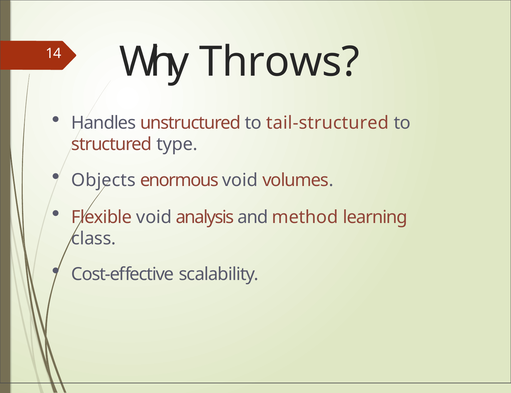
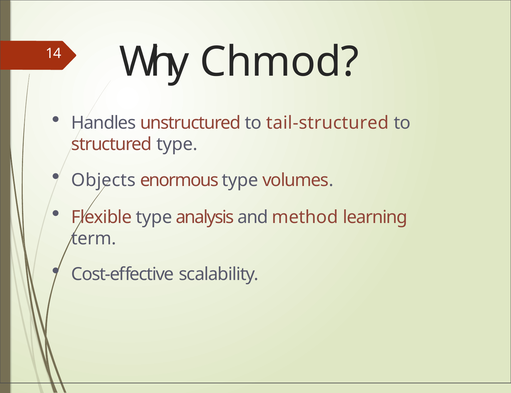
Throws: Throws -> Chmod (280, 62)
enormous void: void -> type (240, 180)
Flexible void: void -> type (154, 217)
class: class -> term (94, 239)
